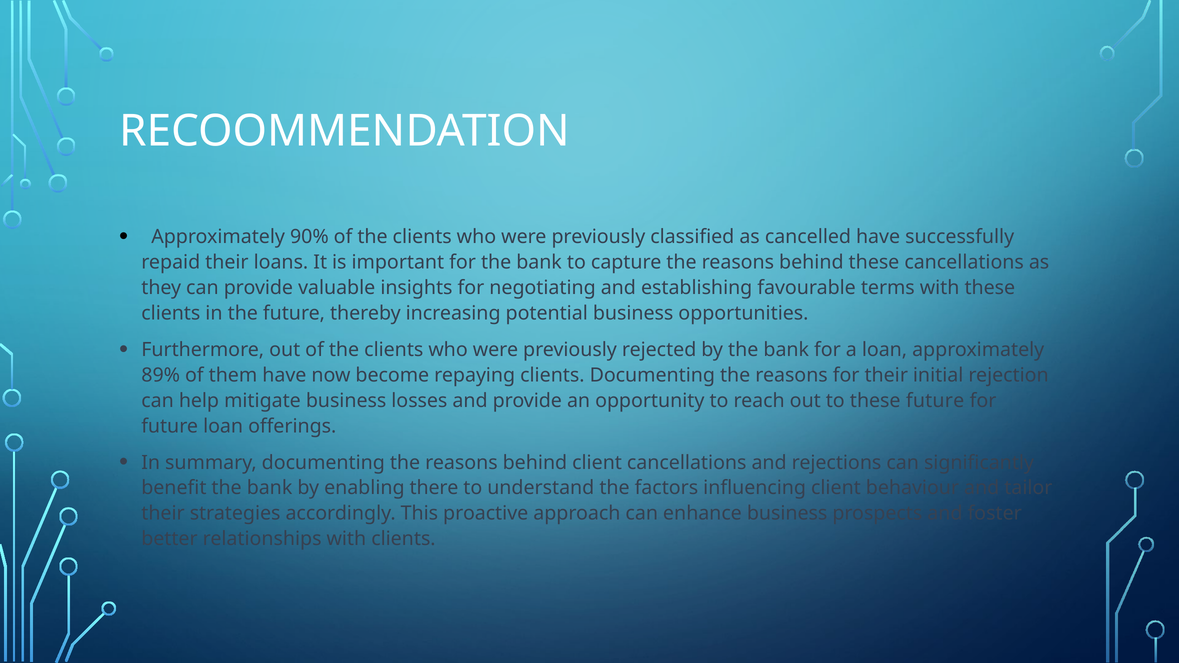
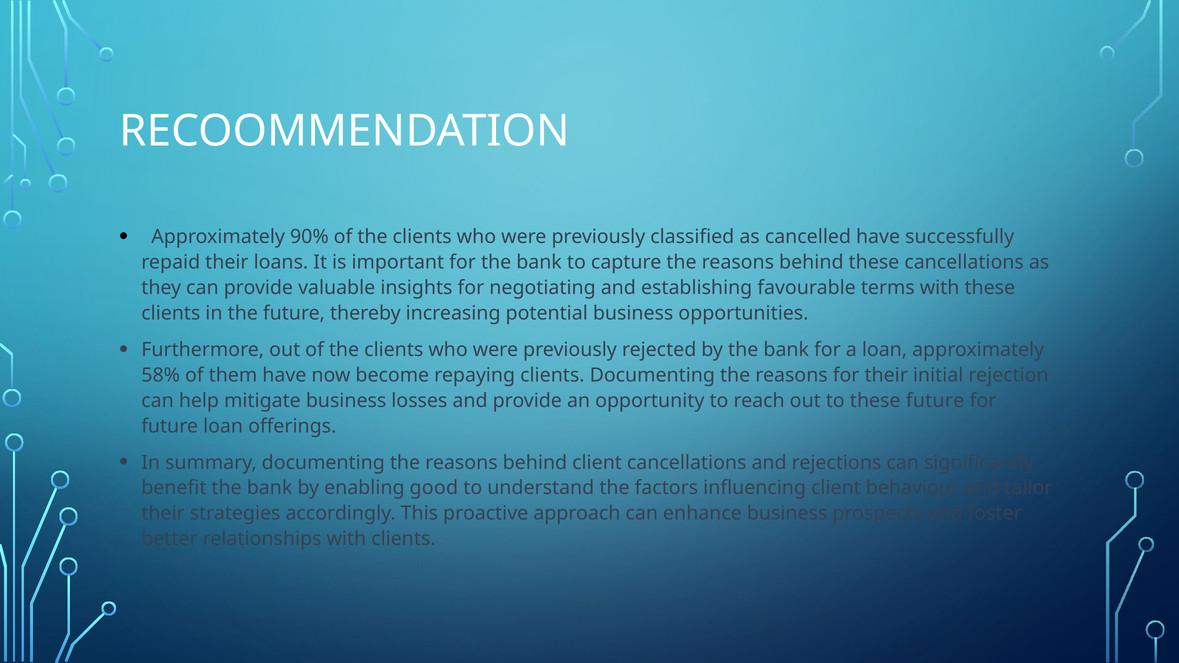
89%: 89% -> 58% (161, 375)
there: there -> good (434, 488)
